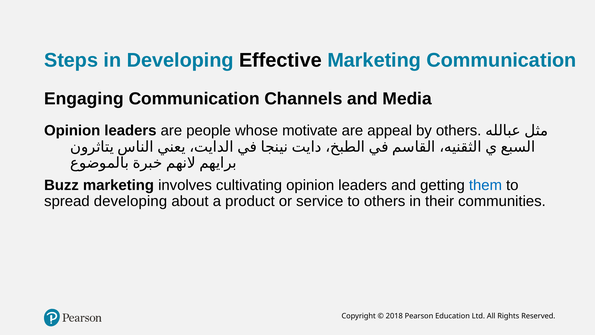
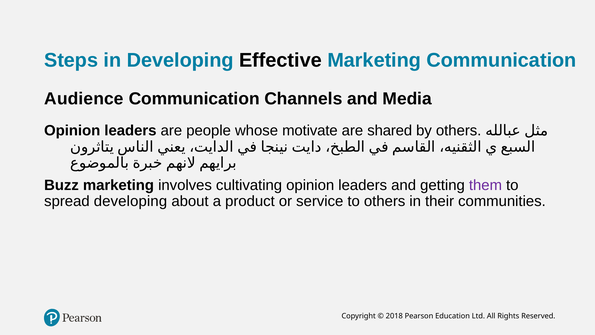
Engaging: Engaging -> Audience (84, 99)
appeal: appeal -> shared (390, 131)
them colour: blue -> purple (485, 185)
